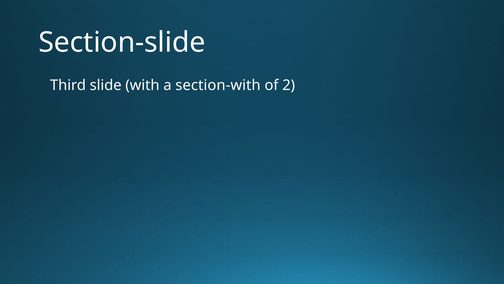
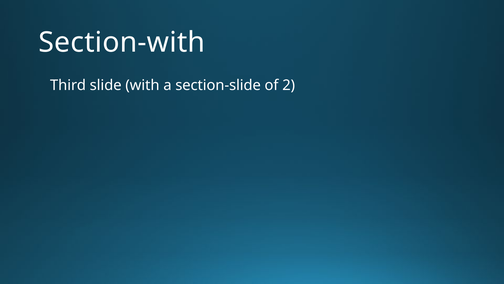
Section-slide: Section-slide -> Section-with (122, 42)
section-with: section-with -> section-slide (218, 85)
